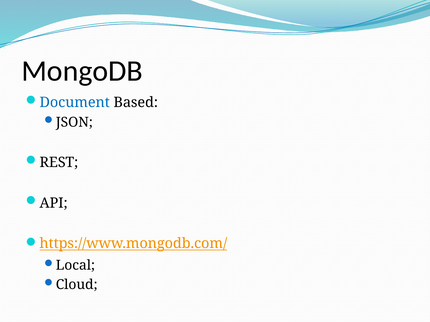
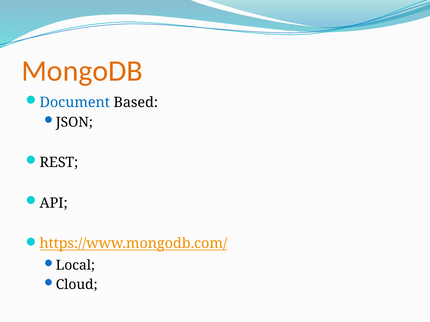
MongoDB colour: black -> orange (82, 71)
